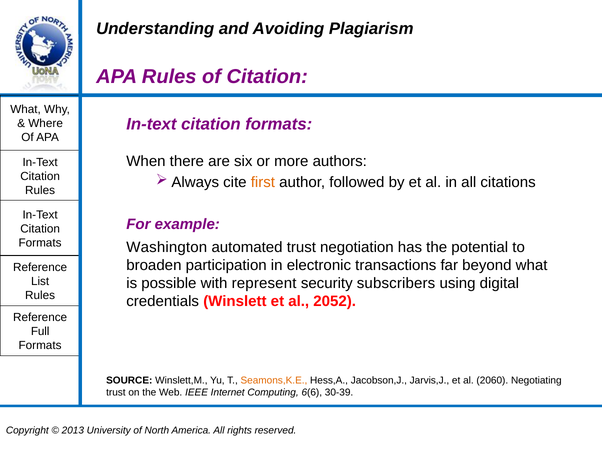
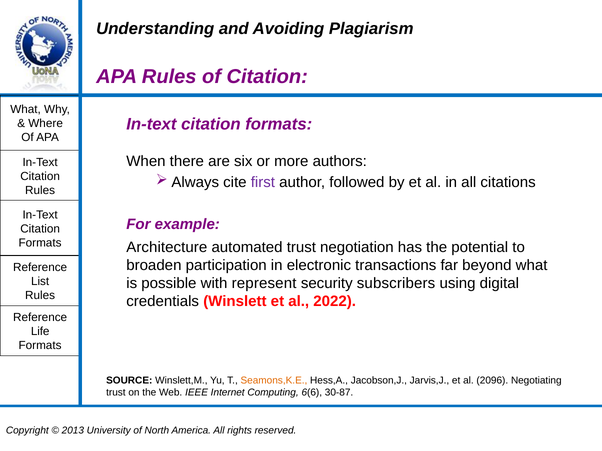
first colour: orange -> purple (263, 182)
Washington: Washington -> Architecture (167, 248)
2052: 2052 -> 2022 (335, 302)
Full: Full -> Life (40, 332)
2060: 2060 -> 2096 (492, 381)
30-39: 30-39 -> 30-87 (339, 393)
